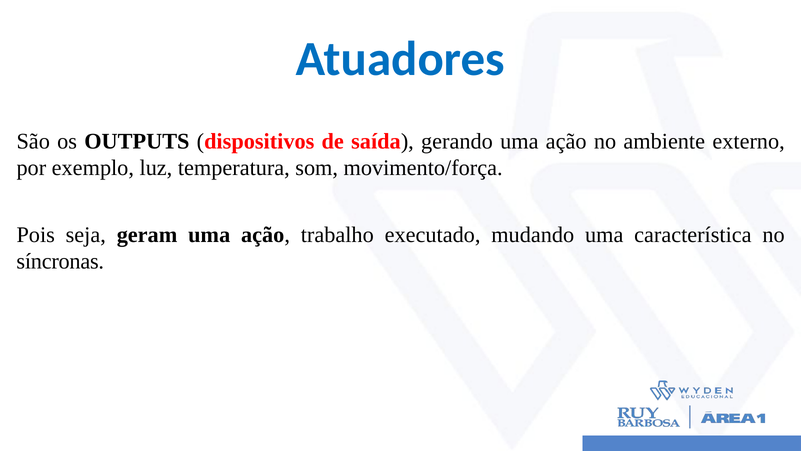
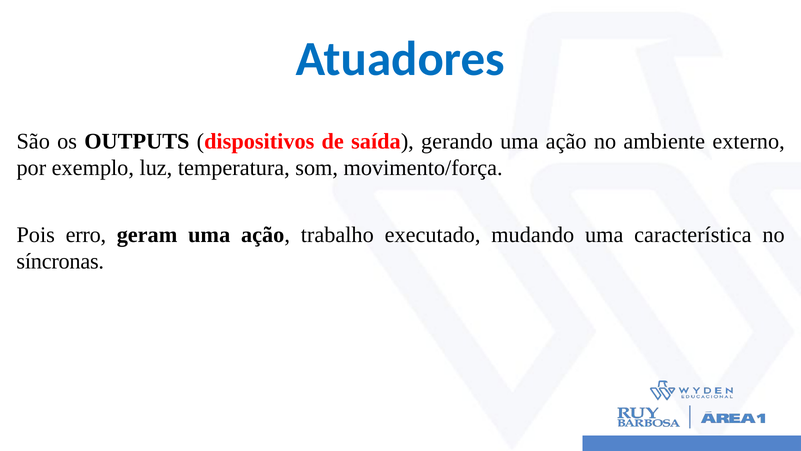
seja: seja -> erro (86, 235)
